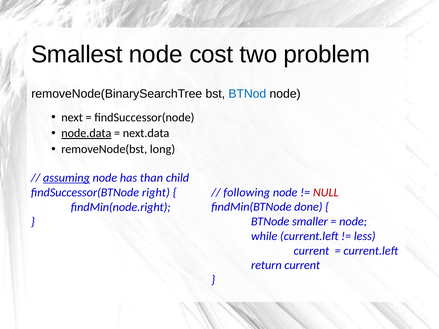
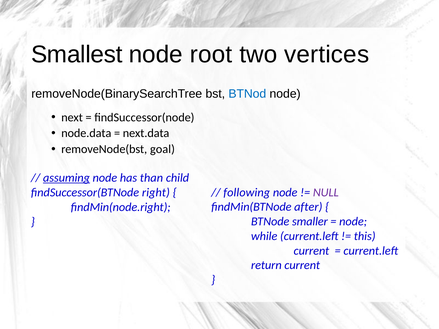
cost: cost -> root (211, 55)
problem: problem -> vertices (327, 55)
node.data underline: present -> none (86, 133)
long: long -> goal (162, 149)
NULL colour: red -> purple (326, 193)
done: done -> after (308, 207)
less: less -> this (365, 236)
